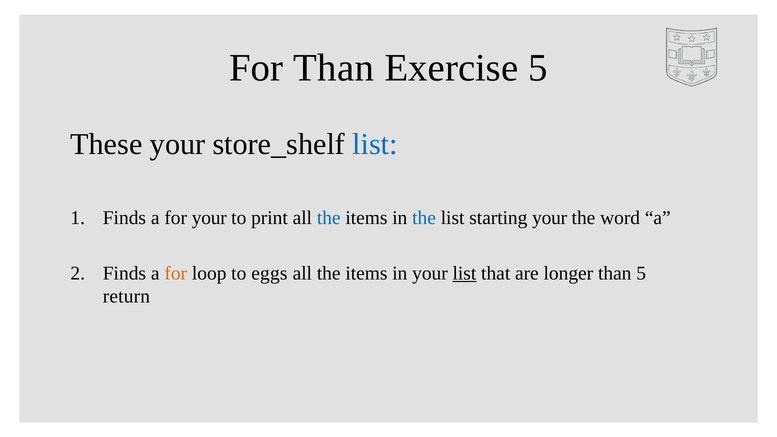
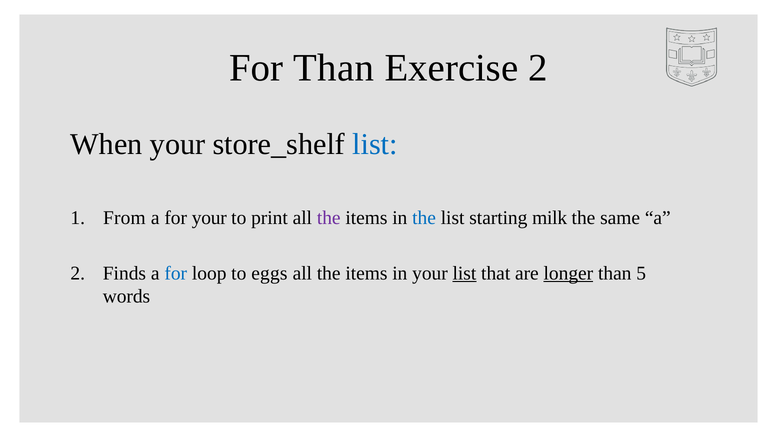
Exercise 5: 5 -> 2 (538, 68)
These: These -> When (106, 144)
1 Finds: Finds -> From (124, 218)
the colour: blue -> purple (329, 218)
starting your: your -> milk (550, 218)
word: word -> same (620, 218)
for colour: orange -> blue (176, 273)
longer underline: none -> present (568, 273)
return: return -> words (126, 296)
